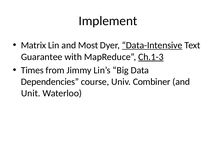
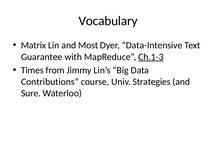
Implement: Implement -> Vocabulary (108, 21)
Data-Intensive underline: present -> none (152, 45)
Dependencies: Dependencies -> Contributions (50, 82)
Combiner: Combiner -> Strategies (152, 82)
Unit: Unit -> Sure (31, 93)
